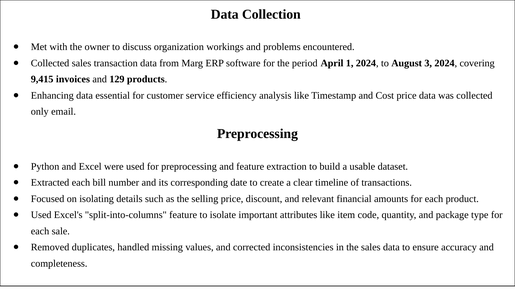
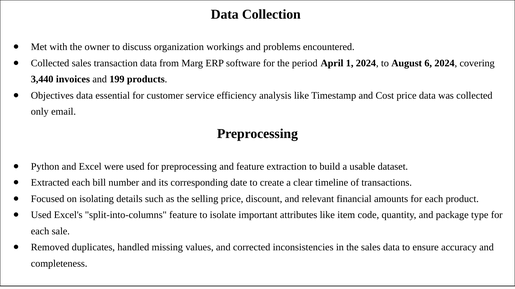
3: 3 -> 6 (428, 63)
9,415: 9,415 -> 3,440 (42, 79)
129: 129 -> 199 (117, 79)
Enhancing: Enhancing -> Objectives (52, 96)
